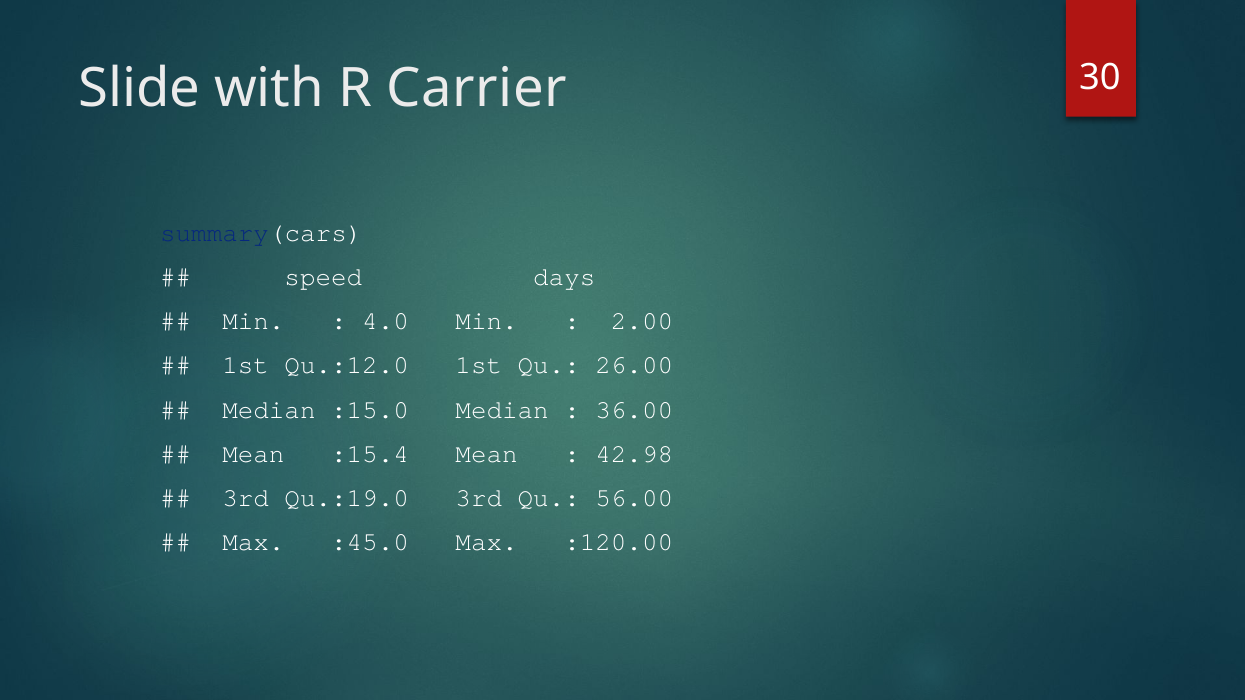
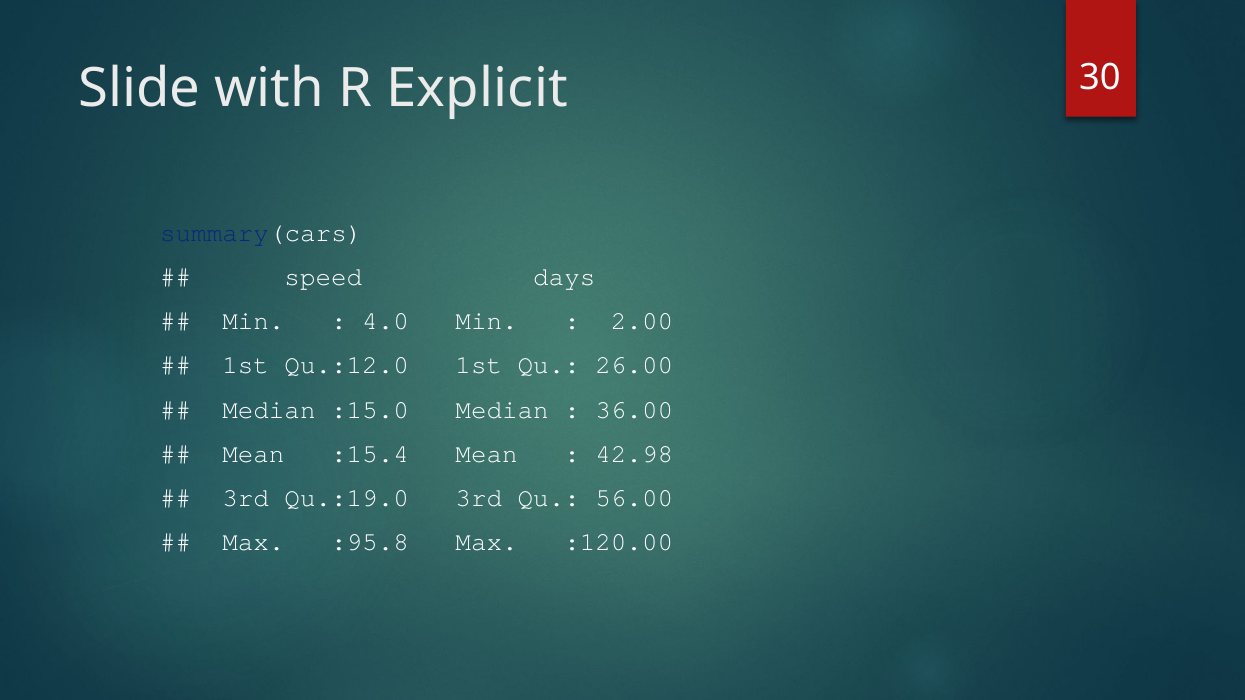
Carrier: Carrier -> Explicit (477, 89)
:45.0: :45.0 -> :95.8 (370, 542)
